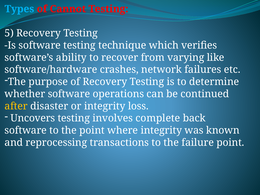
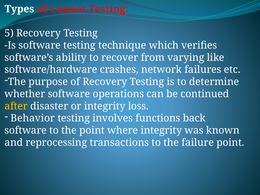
Types colour: light blue -> white (19, 9)
Uncovers: Uncovers -> Behavior (33, 118)
complete: complete -> functions (158, 118)
